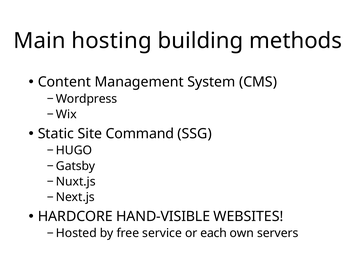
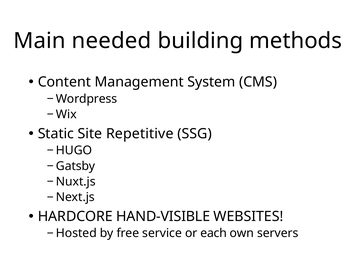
hosting: hosting -> needed (111, 41)
Command: Command -> Repetitive (140, 134)
